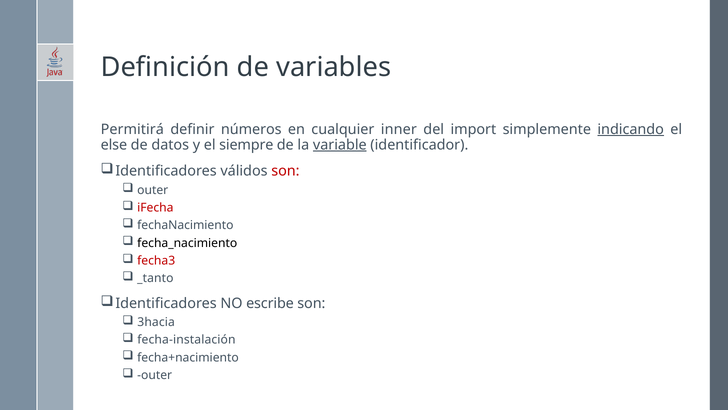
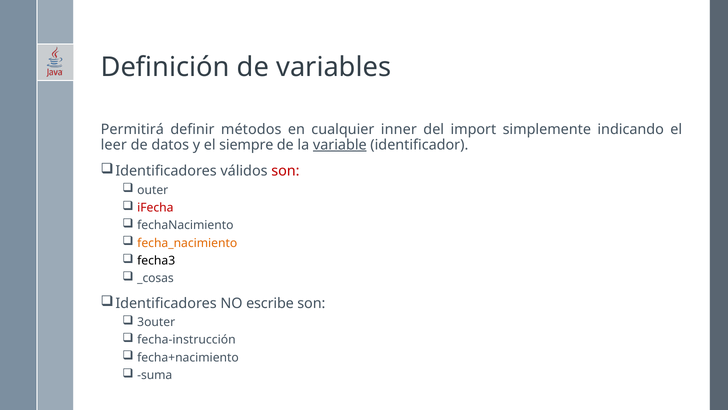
números: números -> métodos (251, 129)
indicando underline: present -> none (631, 129)
else: else -> leer (114, 145)
fecha_nacimiento colour: black -> orange (187, 243)
fecha3 colour: red -> black (156, 260)
_tanto: _tanto -> _cosas (155, 278)
3hacia: 3hacia -> 3outer (156, 322)
fecha-instalación: fecha-instalación -> fecha-instrucción (186, 340)
outer: outer -> suma (155, 375)
